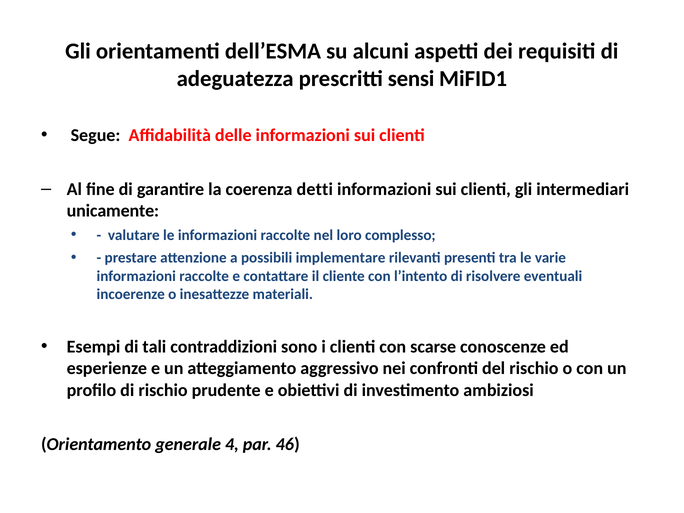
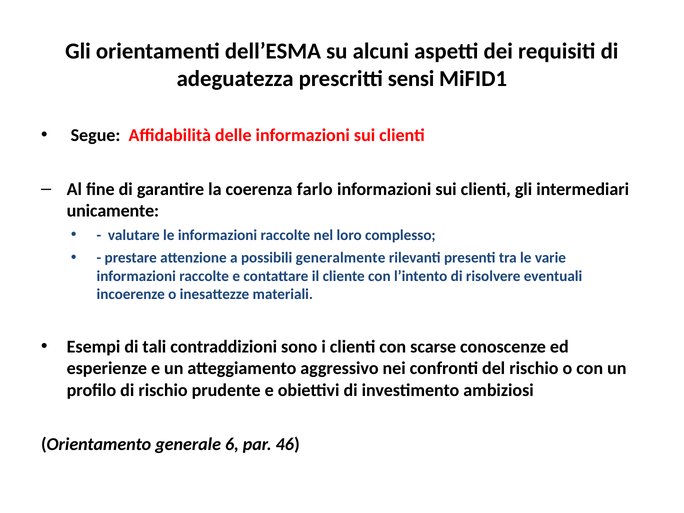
detti: detti -> farlo (315, 189)
implementare: implementare -> generalmente (341, 258)
4: 4 -> 6 (232, 444)
